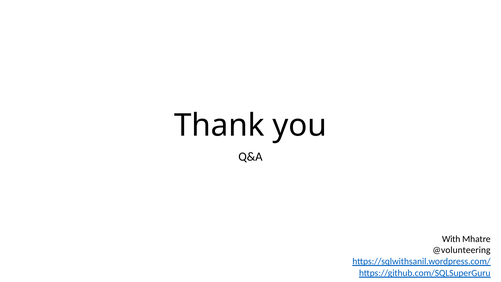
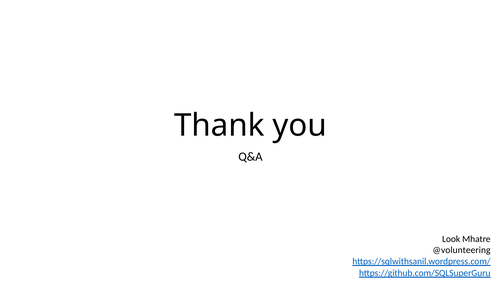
With: With -> Look (451, 239)
